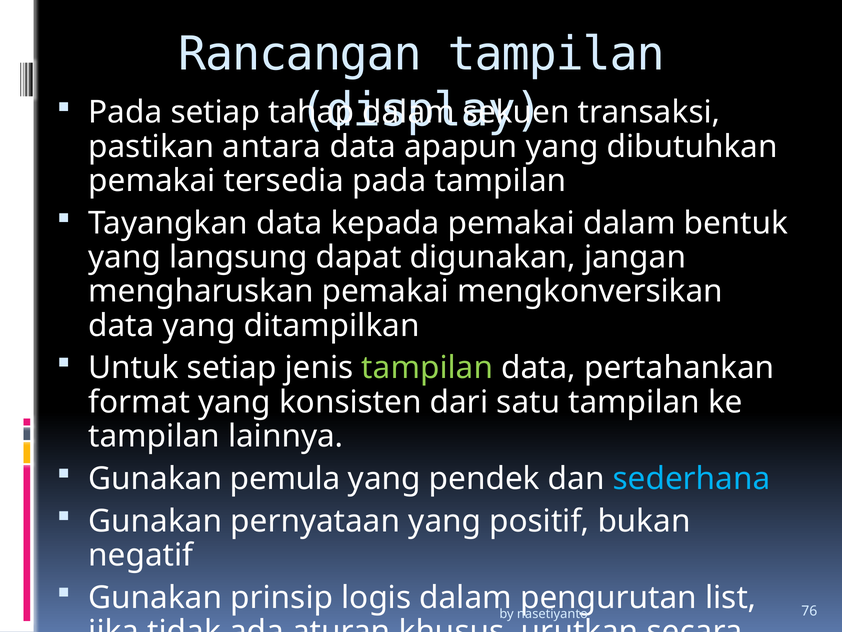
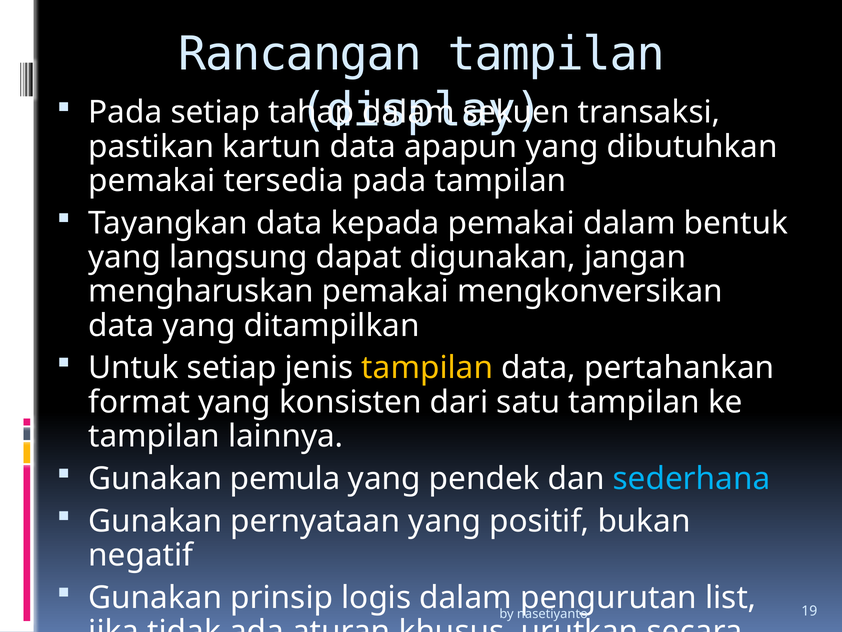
antara: antara -> kartun (272, 146)
tampilan colour: light green -> yellow (427, 368)
76: 76 -> 19 (809, 611)
